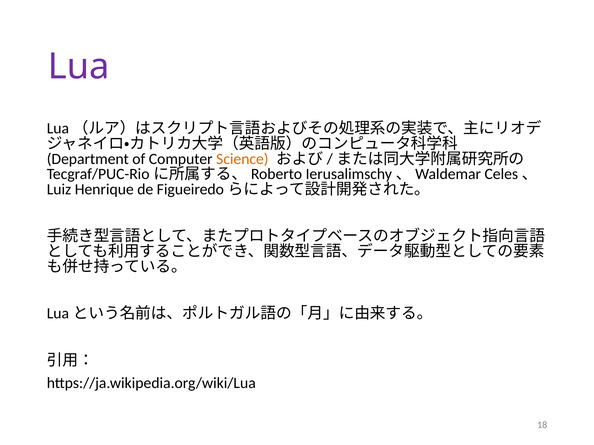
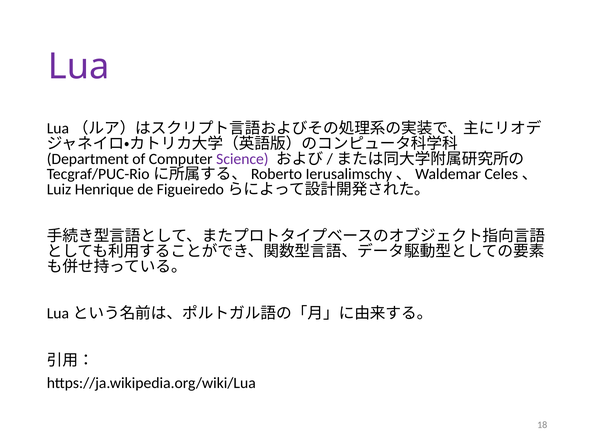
Science colour: orange -> purple (242, 159)
